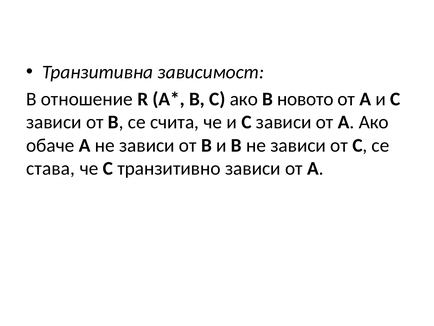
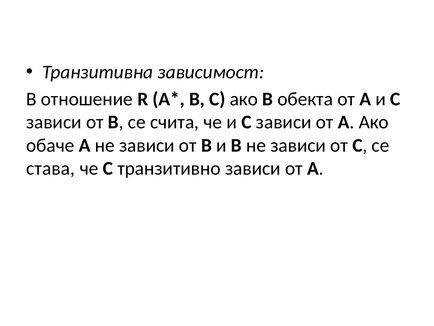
новото: новото -> обекта (305, 99)
